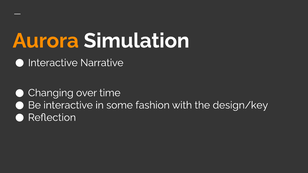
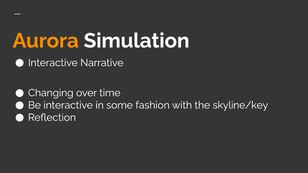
design/key: design/key -> skyline/key (240, 105)
